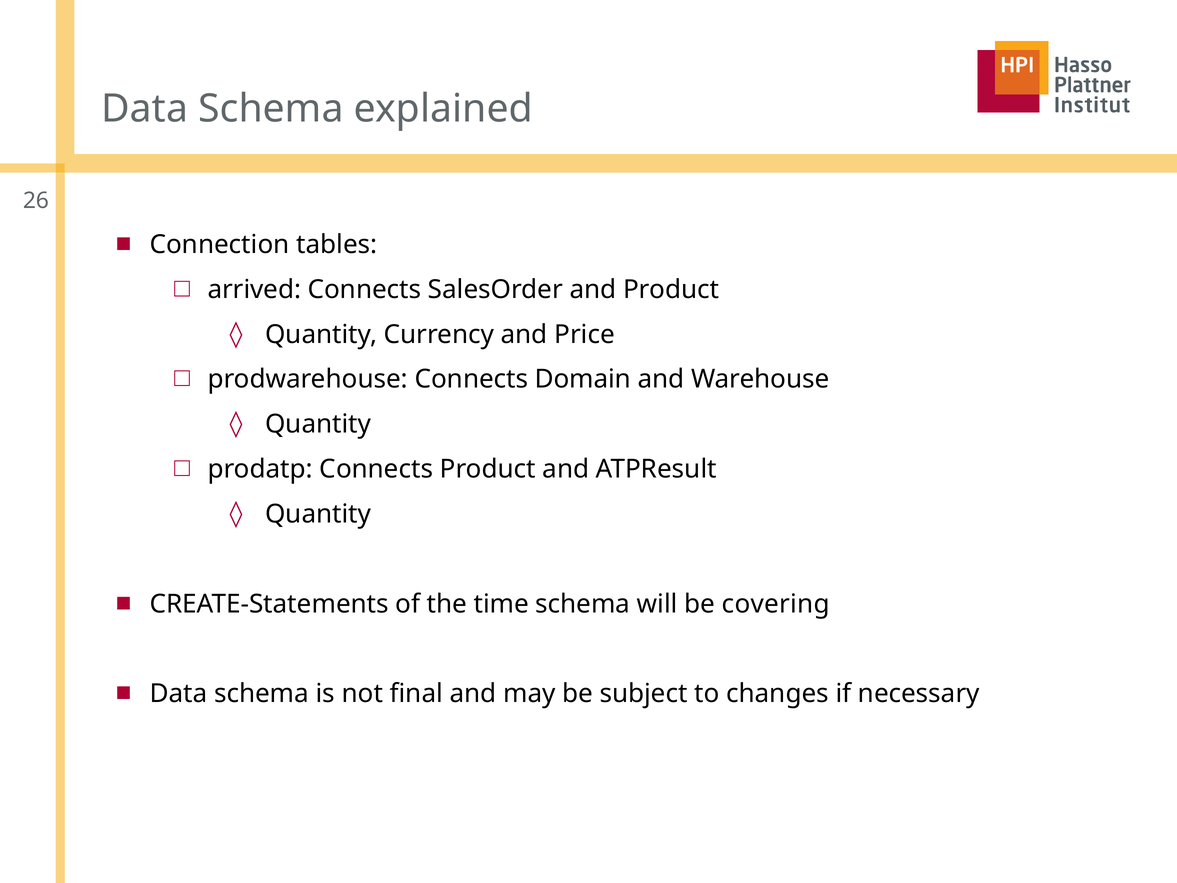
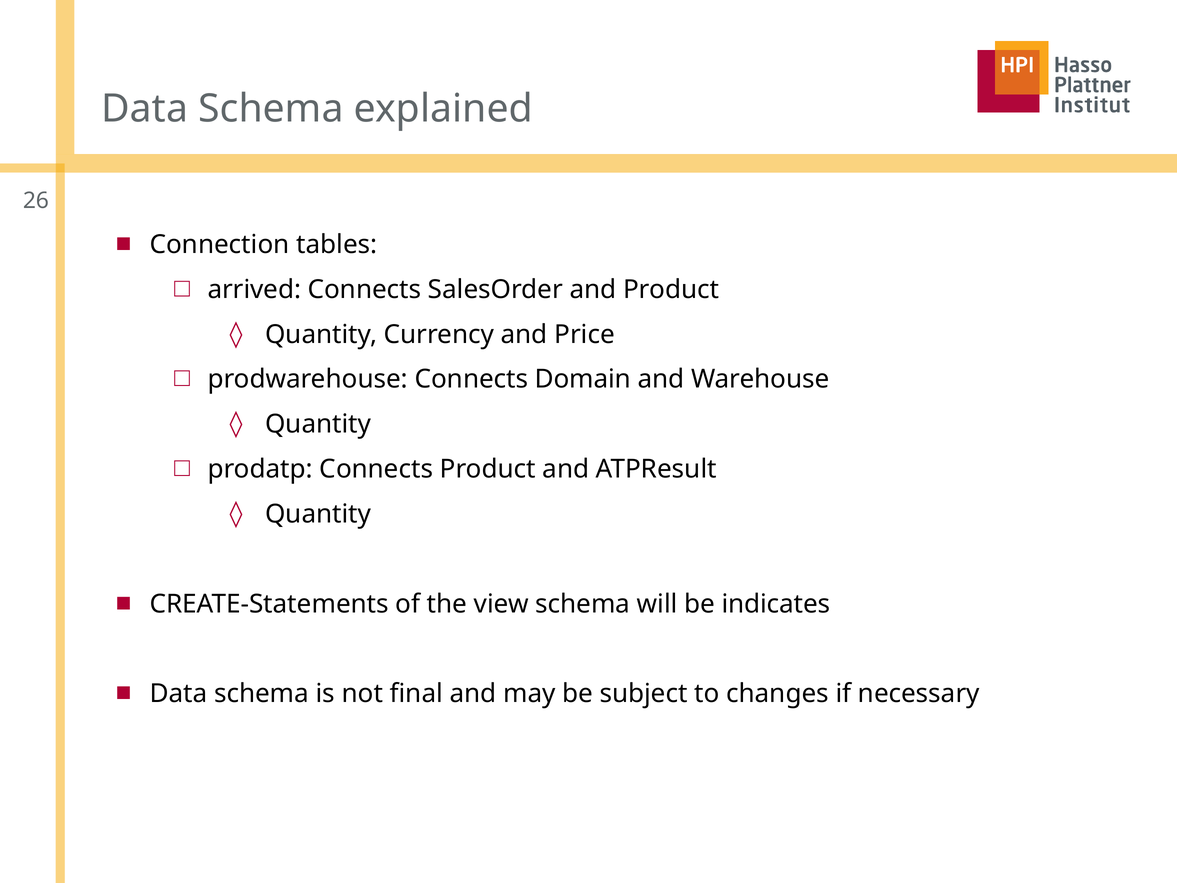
time: time -> view (501, 604)
covering: covering -> indicates (776, 604)
